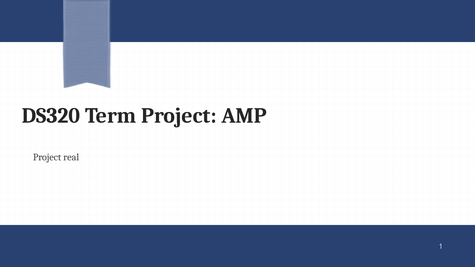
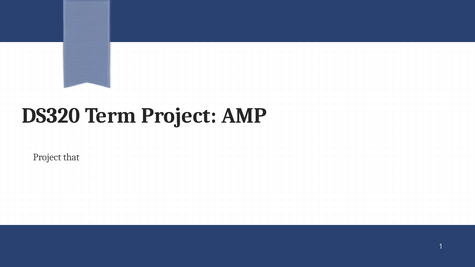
real: real -> that (71, 157)
